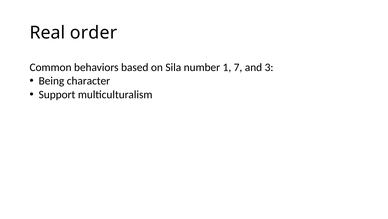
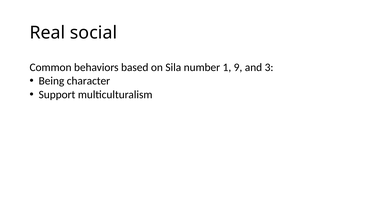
order: order -> social (94, 33)
7: 7 -> 9 (238, 67)
